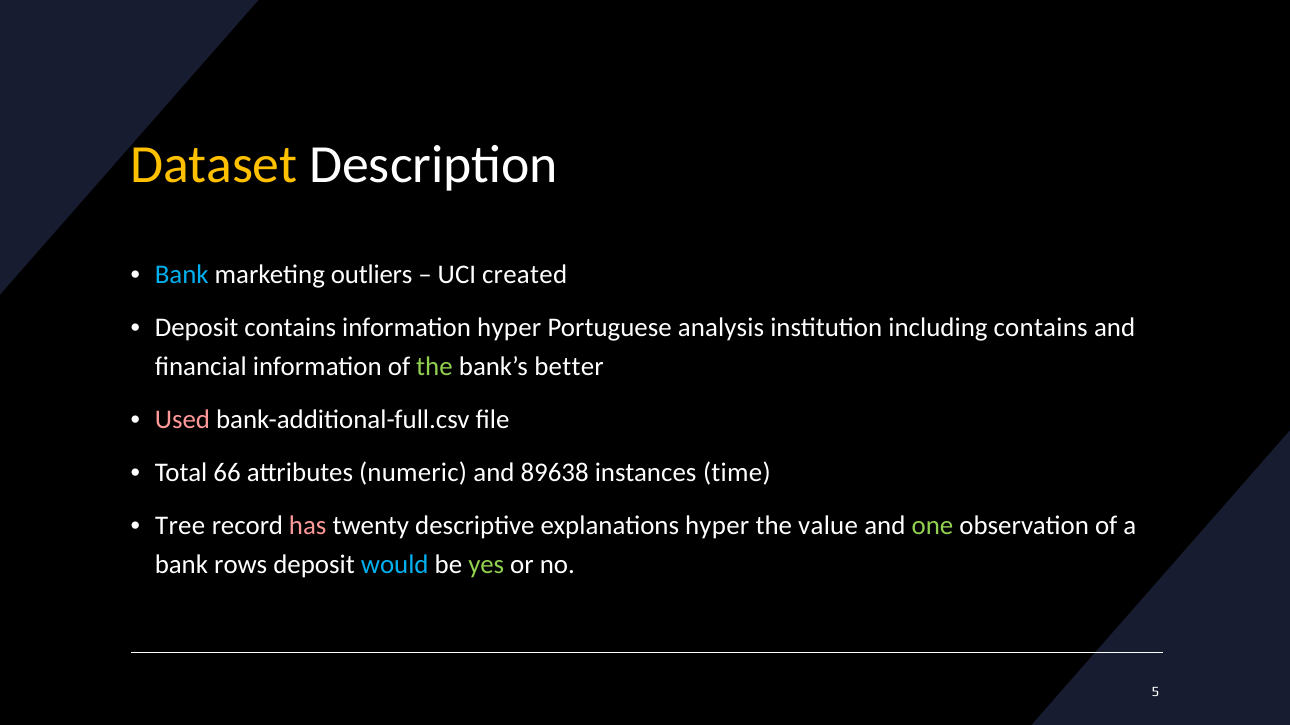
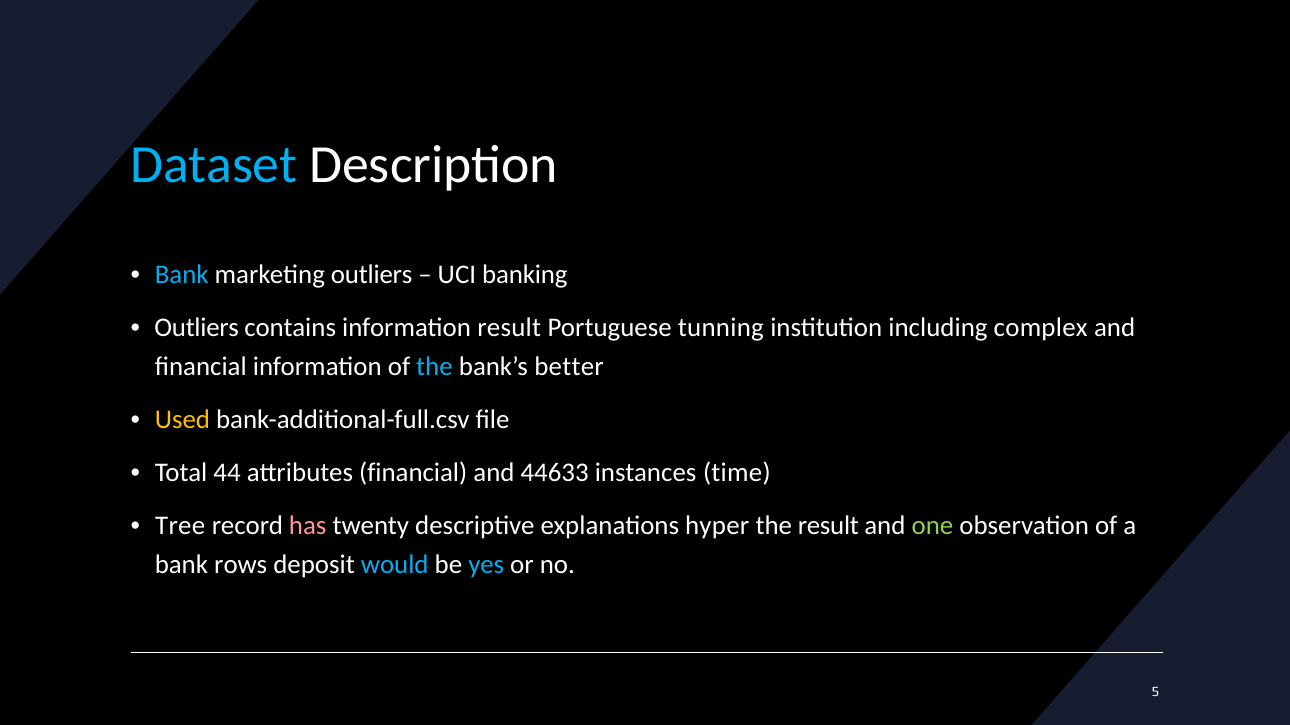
Dataset colour: yellow -> light blue (214, 165)
created: created -> banking (525, 275)
Deposit: Deposit -> Outliers (197, 328)
information hyper: hyper -> result (509, 328)
analysis: analysis -> tunning (721, 328)
including contains: contains -> complex (1041, 328)
the colour: light green -> light blue (434, 367)
Used colour: pink -> yellow (182, 420)
66: 66 -> 44 (227, 473)
attributes numeric: numeric -> financial (413, 473)
89638: 89638 -> 44633 (555, 473)
the value: value -> result (828, 526)
yes colour: light green -> light blue (486, 565)
